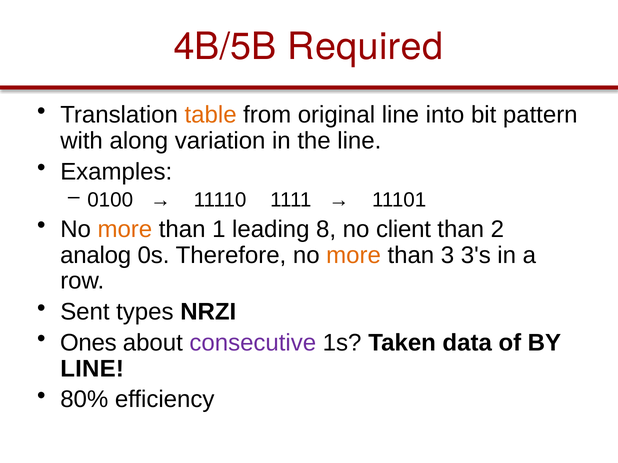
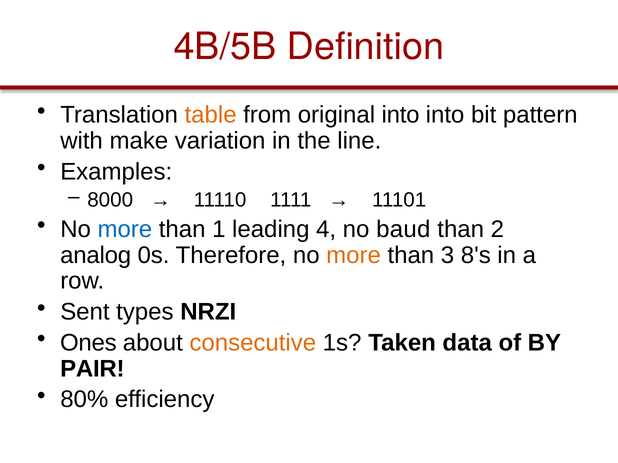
Required: Required -> Definition (365, 47)
original line: line -> into (401, 115)
along: along -> make (139, 141)
0100: 0100 -> 8000 (110, 200)
more colour: orange -> blue (125, 229)
8: 8 -> 4 (326, 229)
client: client -> baud (403, 229)
3's: 3's -> 8's (476, 255)
consecutive colour: purple -> orange (253, 343)
LINE: LINE -> PAIR (92, 369)
